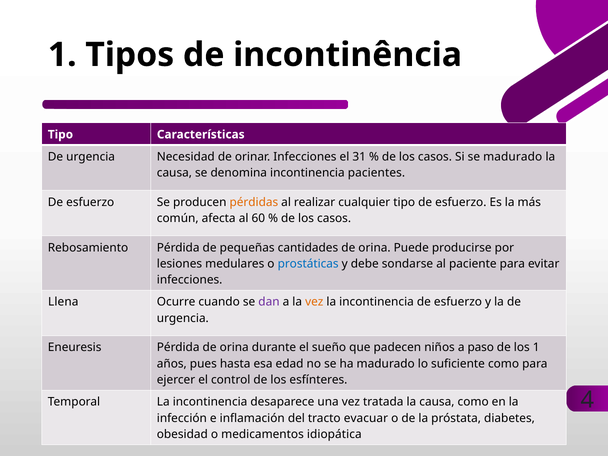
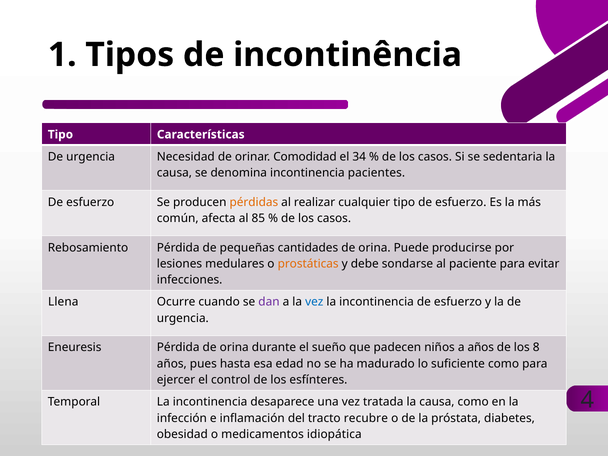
orinar Infecciones: Infecciones -> Comodidad (305, 157)
31: 31 -> 34 (359, 157)
se madurado: madurado -> sedentaria (513, 157)
60: 60 -> 85 (258, 218)
prostáticas colour: blue -> orange (308, 264)
vez colour: orange -> blue (314, 302)
a paso: paso -> años (481, 348)
los 1: 1 -> 8 (536, 348)
evacuar: evacuar -> recubre (366, 418)
